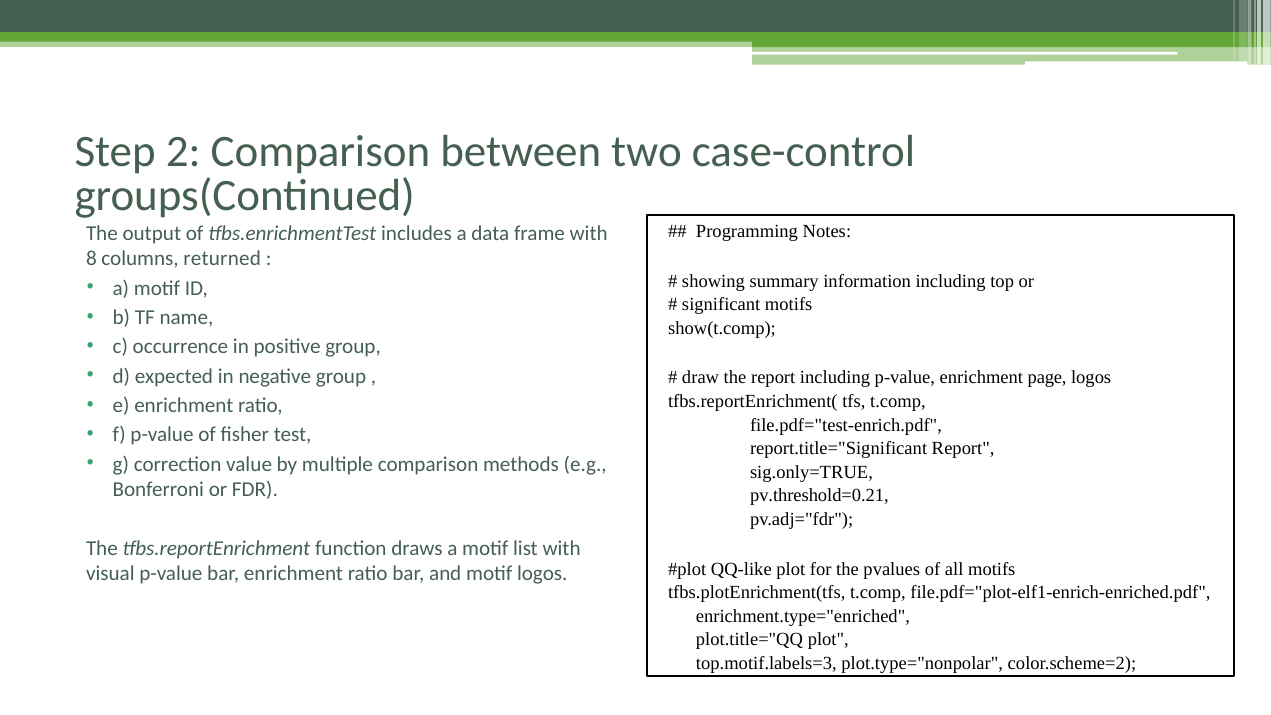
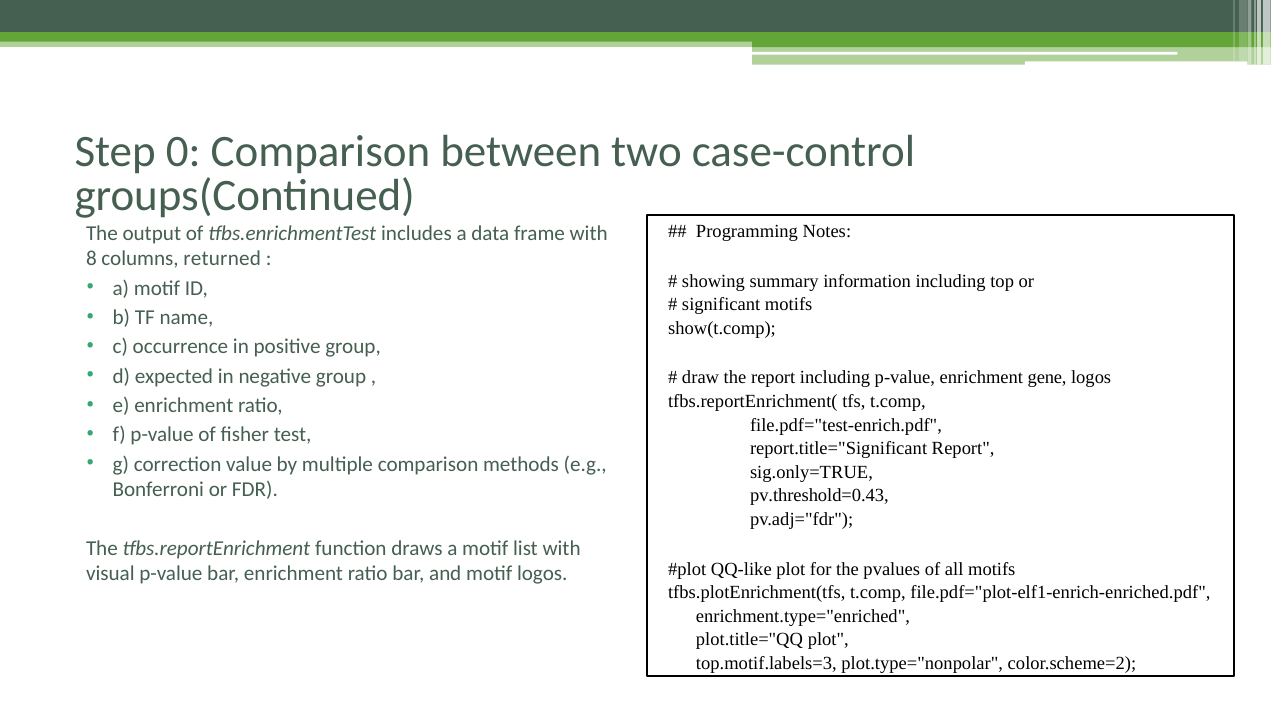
2: 2 -> 0 (183, 152)
page: page -> gene (1047, 378)
pv.threshold=0.21: pv.threshold=0.21 -> pv.threshold=0.43 (819, 496)
